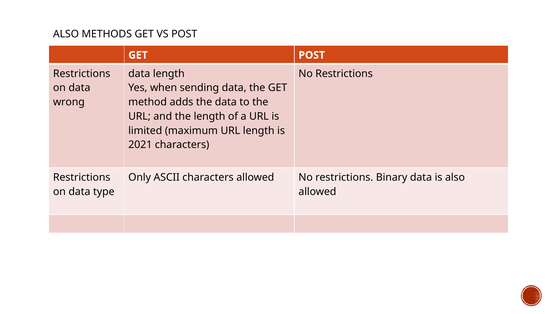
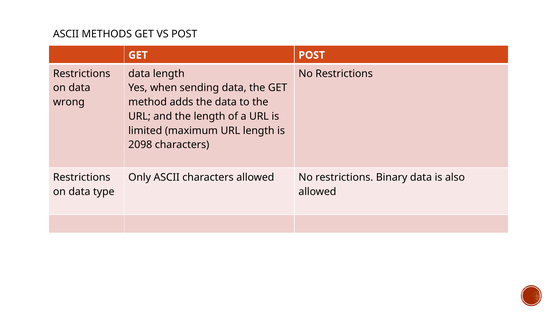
ALSO: ALSO -> ASCII (66, 34)
2021: 2021 -> 2098 (140, 144)
